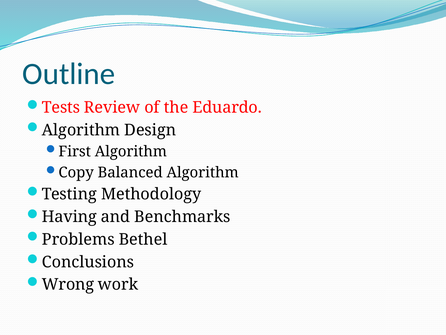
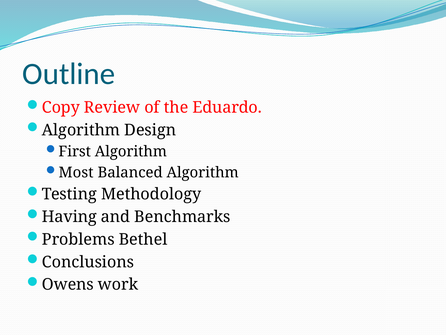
Tests: Tests -> Copy (61, 107)
Copy: Copy -> Most (76, 172)
Wrong: Wrong -> Owens (68, 284)
